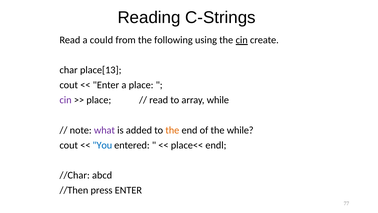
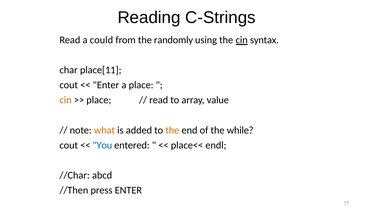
following: following -> randomly (174, 40)
create: create -> syntax (264, 40)
place[13: place[13 -> place[11 (101, 70)
cin colour: purple -> orange (66, 100)
array while: while -> value (218, 100)
what colour: purple -> orange (104, 130)
